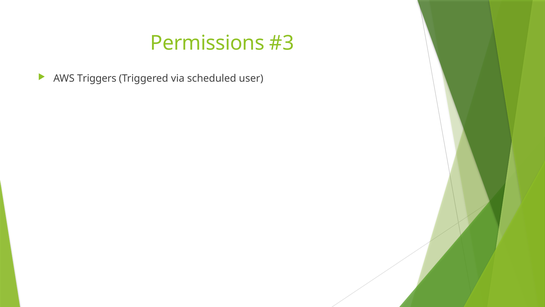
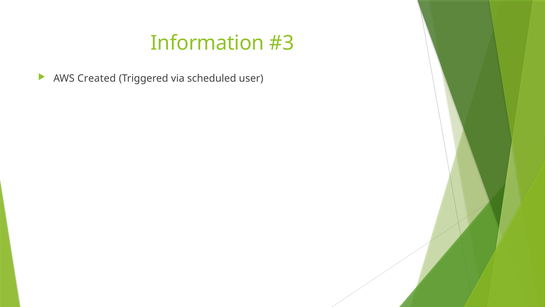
Permissions: Permissions -> Information (207, 43)
Triggers: Triggers -> Created (97, 78)
